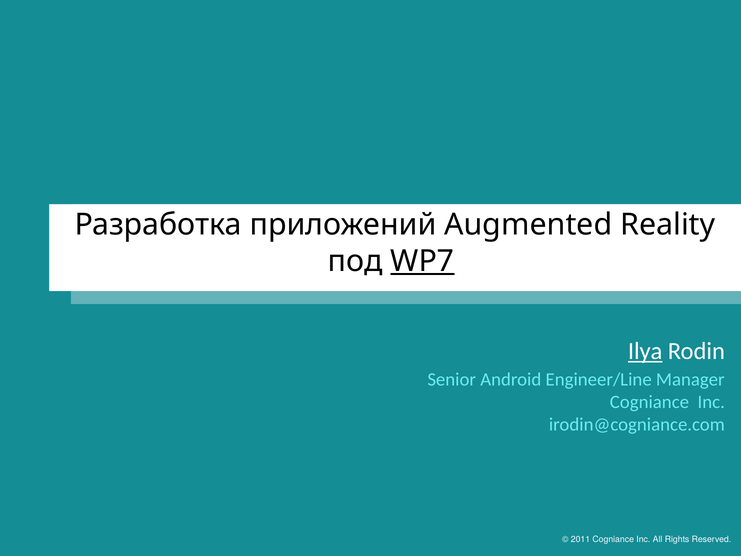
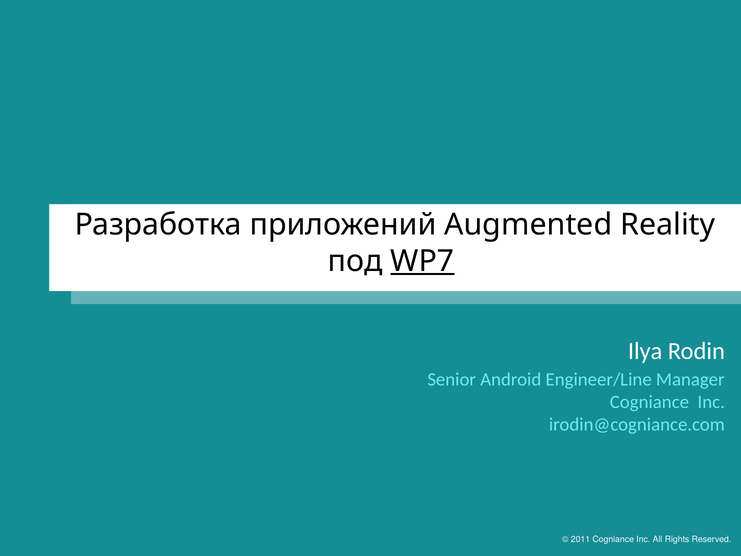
Ilya underline: present -> none (645, 351)
